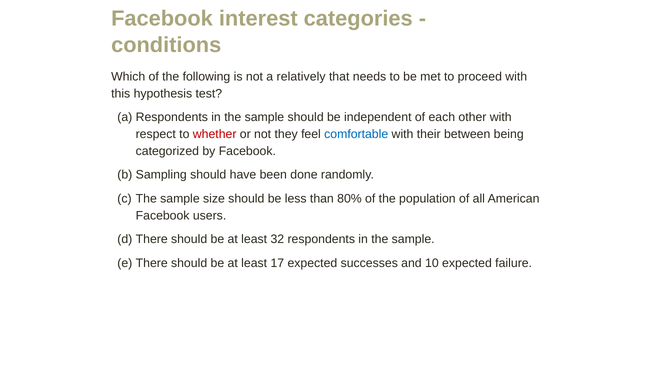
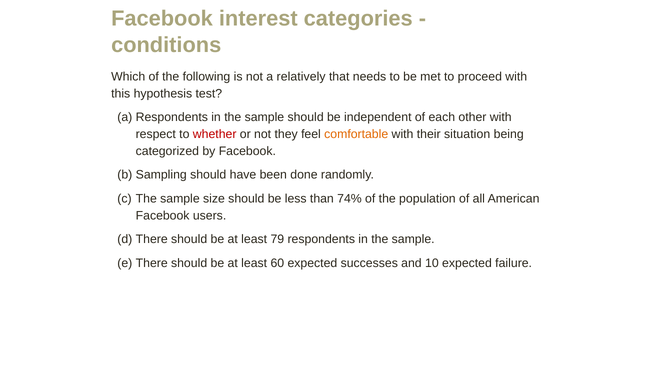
comfortable colour: blue -> orange (356, 134)
between: between -> situation (467, 134)
80%: 80% -> 74% (349, 199)
32: 32 -> 79 (277, 239)
17: 17 -> 60 (277, 263)
